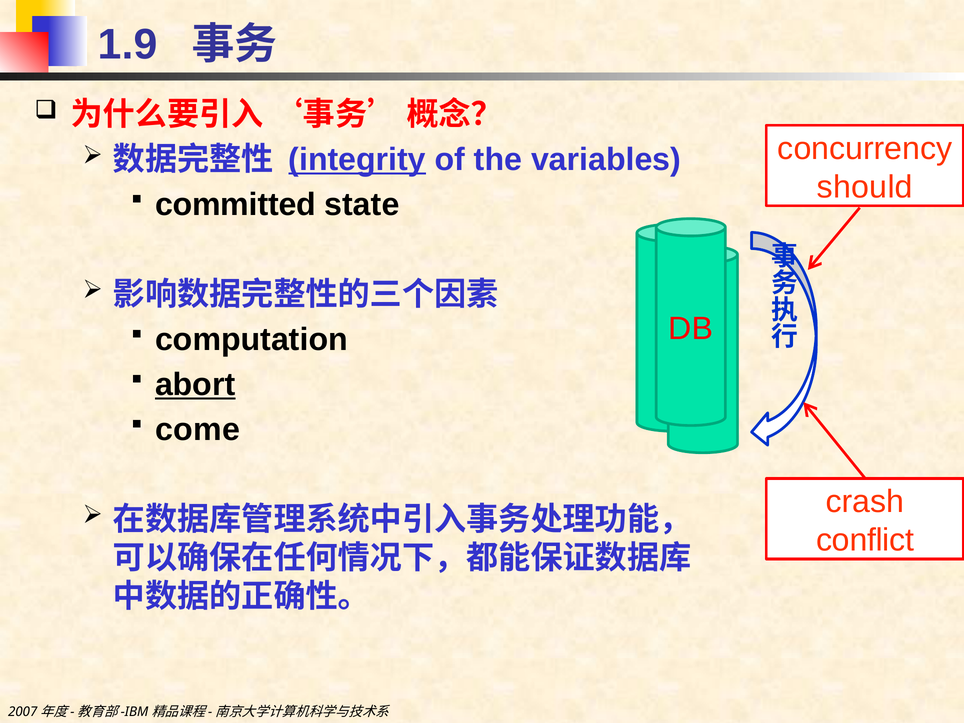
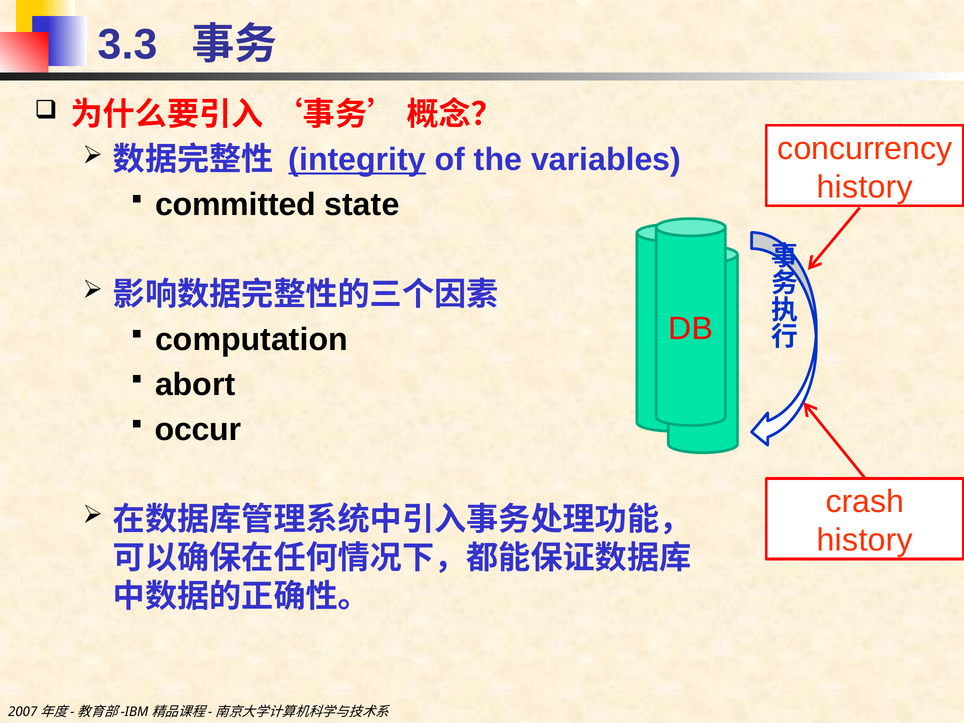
1.9: 1.9 -> 3.3 (128, 45)
should: should -> history (865, 187)
abort underline: present -> none (195, 384)
come: come -> occur (198, 429)
conflict: conflict -> history (865, 540)
